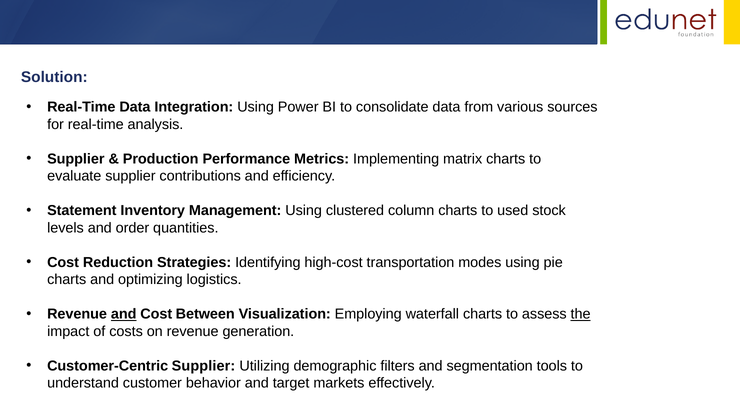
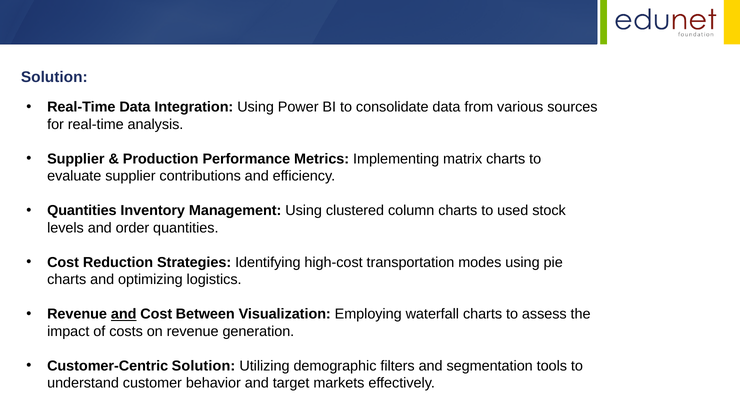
Statement: Statement -> Quantities (82, 211)
the underline: present -> none (581, 314)
Customer-Centric Supplier: Supplier -> Solution (203, 366)
